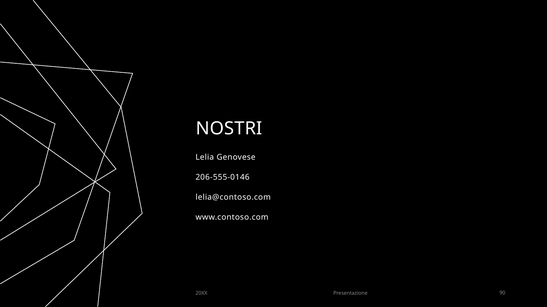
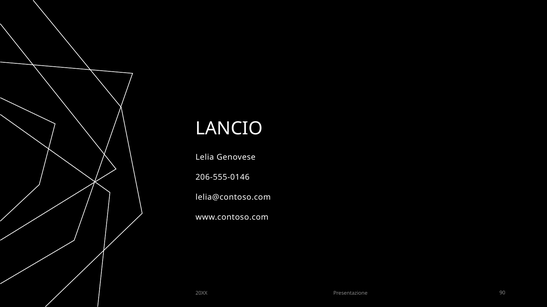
NOSTRI: NOSTRI -> LANCIO (229, 129)
